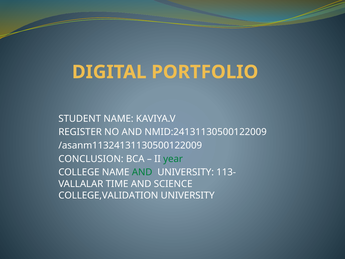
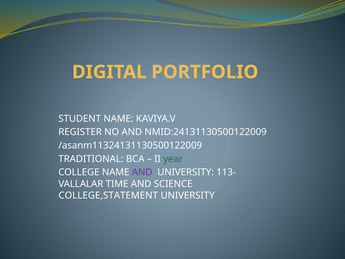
CONCLUSION: CONCLUSION -> TRADITIONAL (91, 159)
AND colour: green -> purple (142, 172)
COLLEGE,VALIDATION: COLLEGE,VALIDATION -> COLLEGE,STATEMENT (108, 195)
